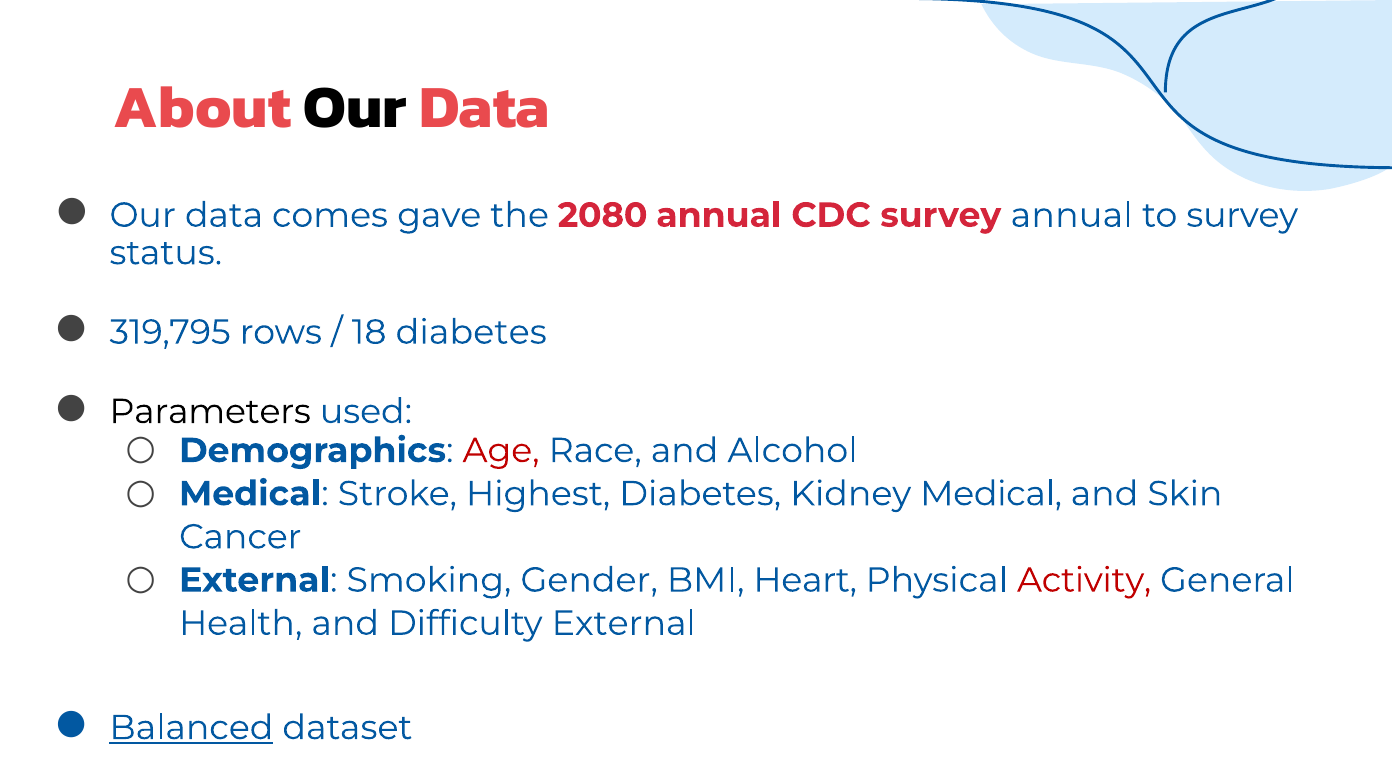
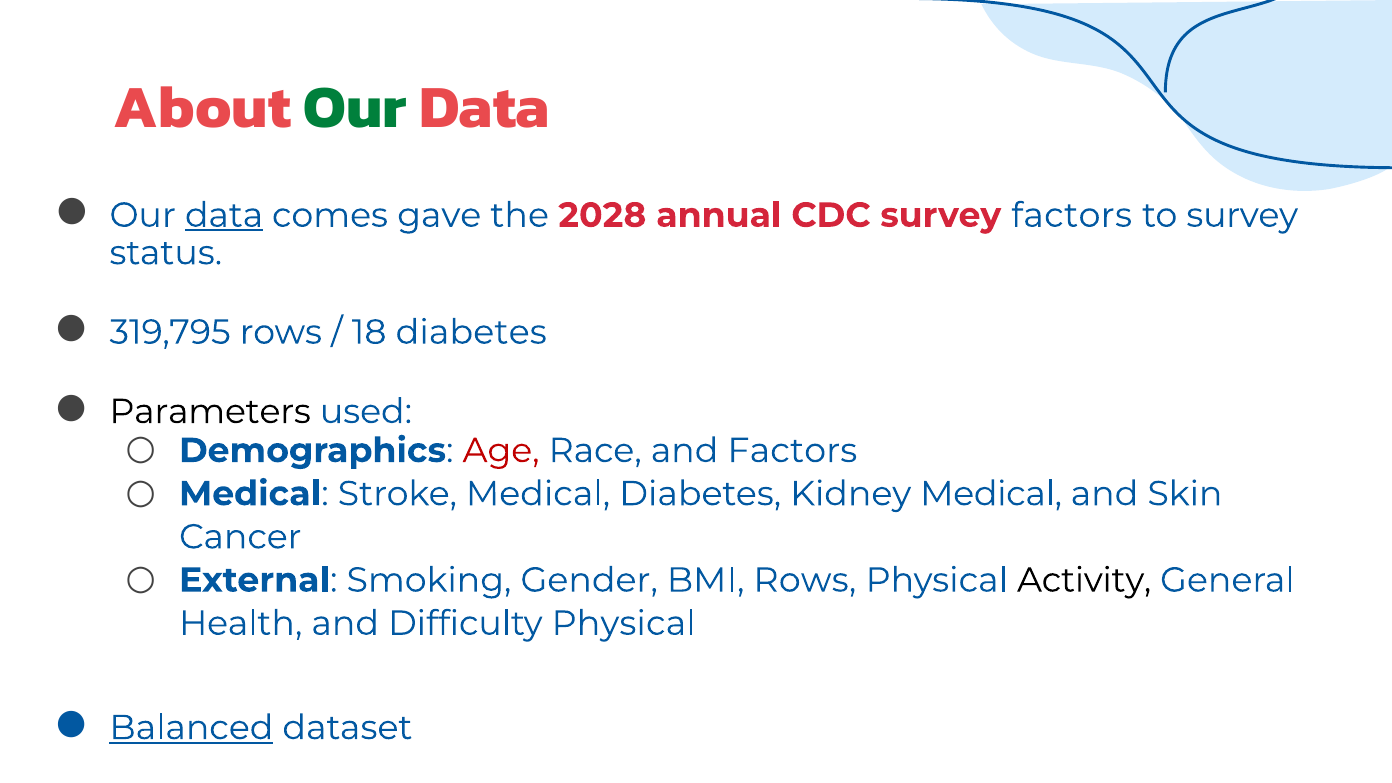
Our colour: black -> green (355, 108)
data underline: none -> present (224, 215)
2080: 2080 -> 2028 (602, 215)
survey annual: annual -> factors (1072, 215)
and Alcohol: Alcohol -> Factors (792, 451)
Stroke Highest: Highest -> Medical (538, 494)
BMI Heart: Heart -> Rows (805, 580)
Activity colour: red -> black (1084, 580)
Difficulty External: External -> Physical (624, 623)
